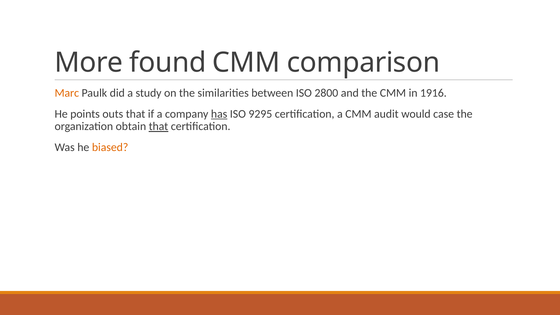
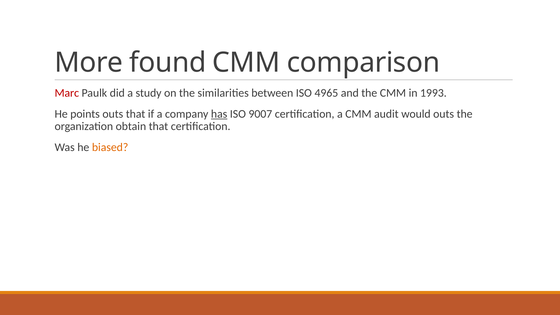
Marc colour: orange -> red (67, 93)
2800: 2800 -> 4965 (326, 93)
1916: 1916 -> 1993 (433, 93)
9295: 9295 -> 9007 (260, 114)
would case: case -> outs (444, 114)
that underline: present -> none (158, 126)
